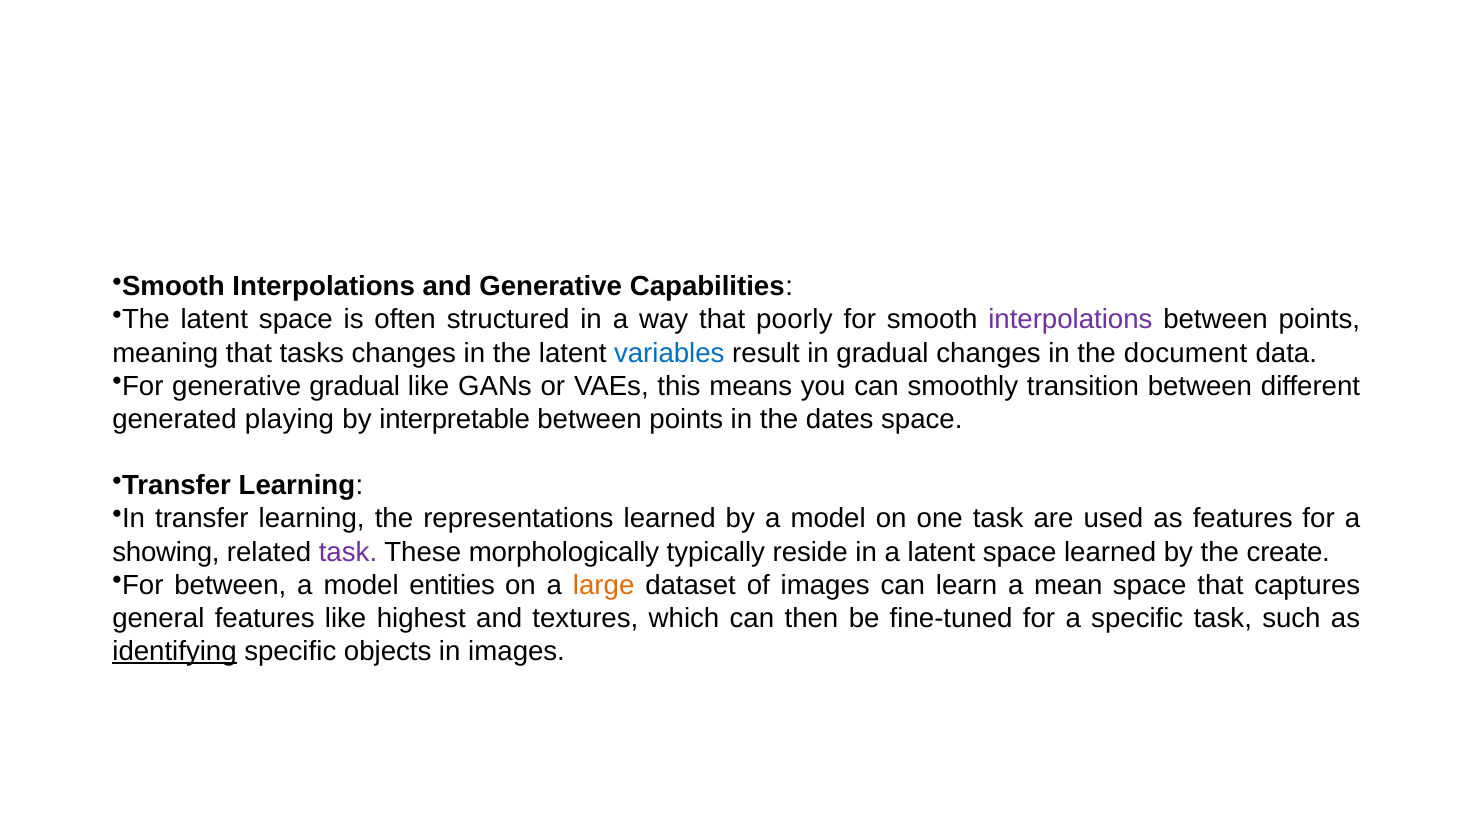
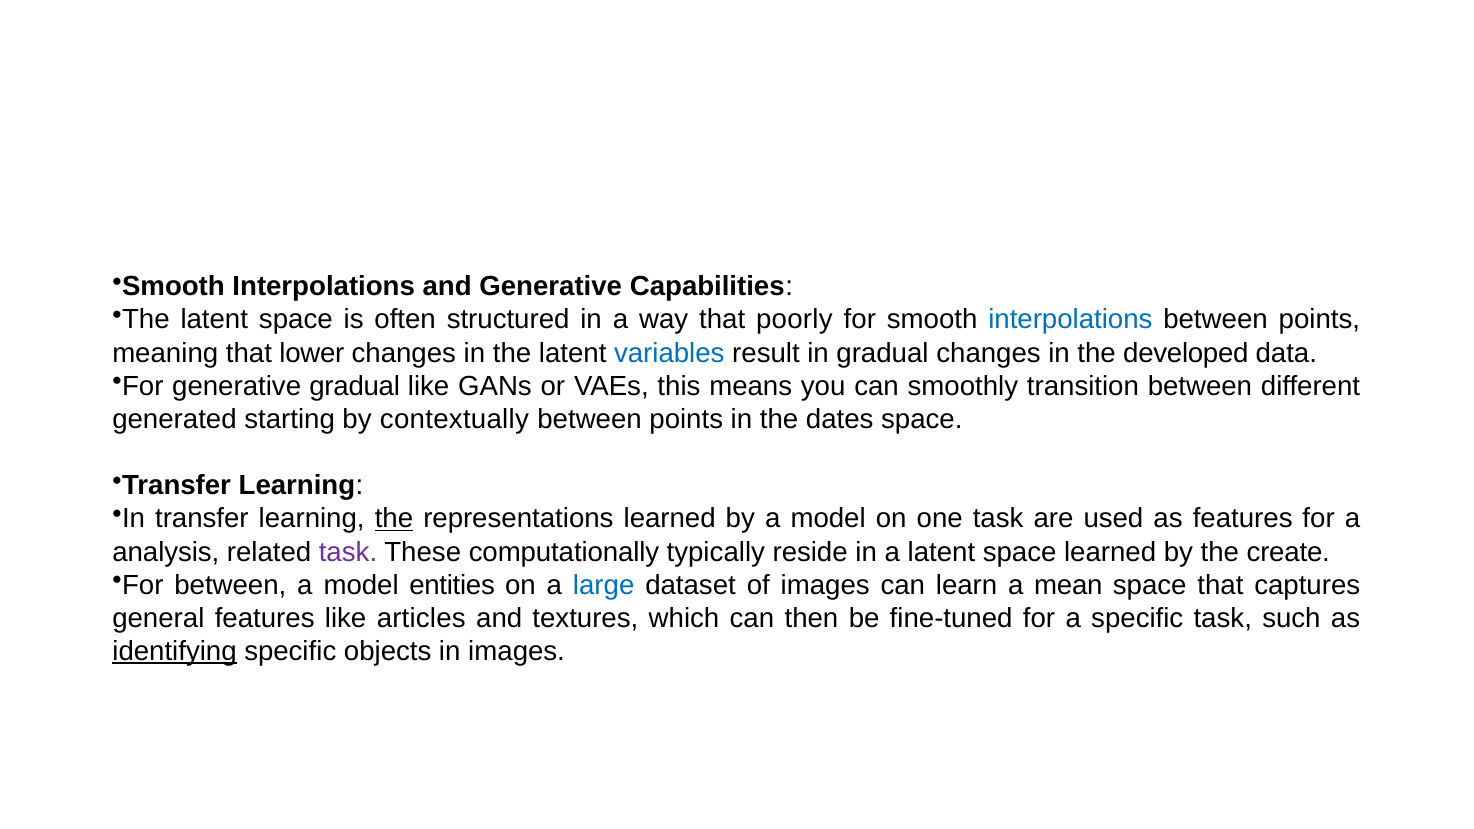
interpolations colour: purple -> blue (1070, 320)
tasks: tasks -> lower (312, 353)
document: document -> developed (1186, 353)
playing: playing -> starting (290, 419)
interpretable: interpretable -> contextually (454, 419)
the underline: none -> present (394, 519)
showing: showing -> analysis (166, 552)
morphologically: morphologically -> computationally (564, 552)
large colour: orange -> blue (604, 585)
highest: highest -> articles (421, 618)
